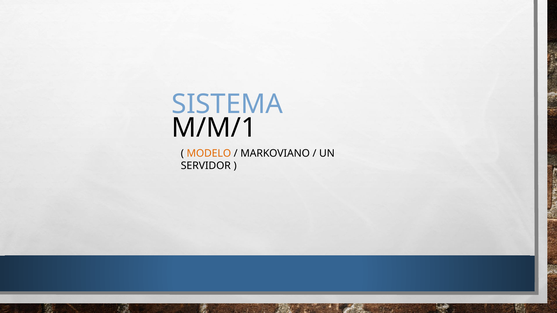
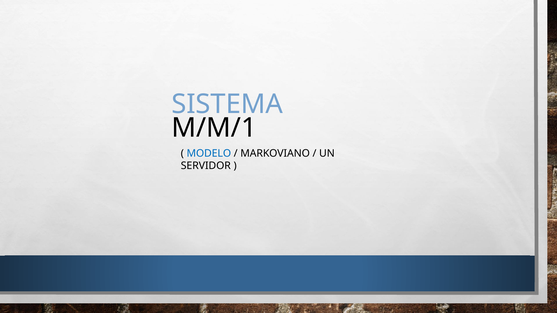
MODELO colour: orange -> blue (209, 153)
